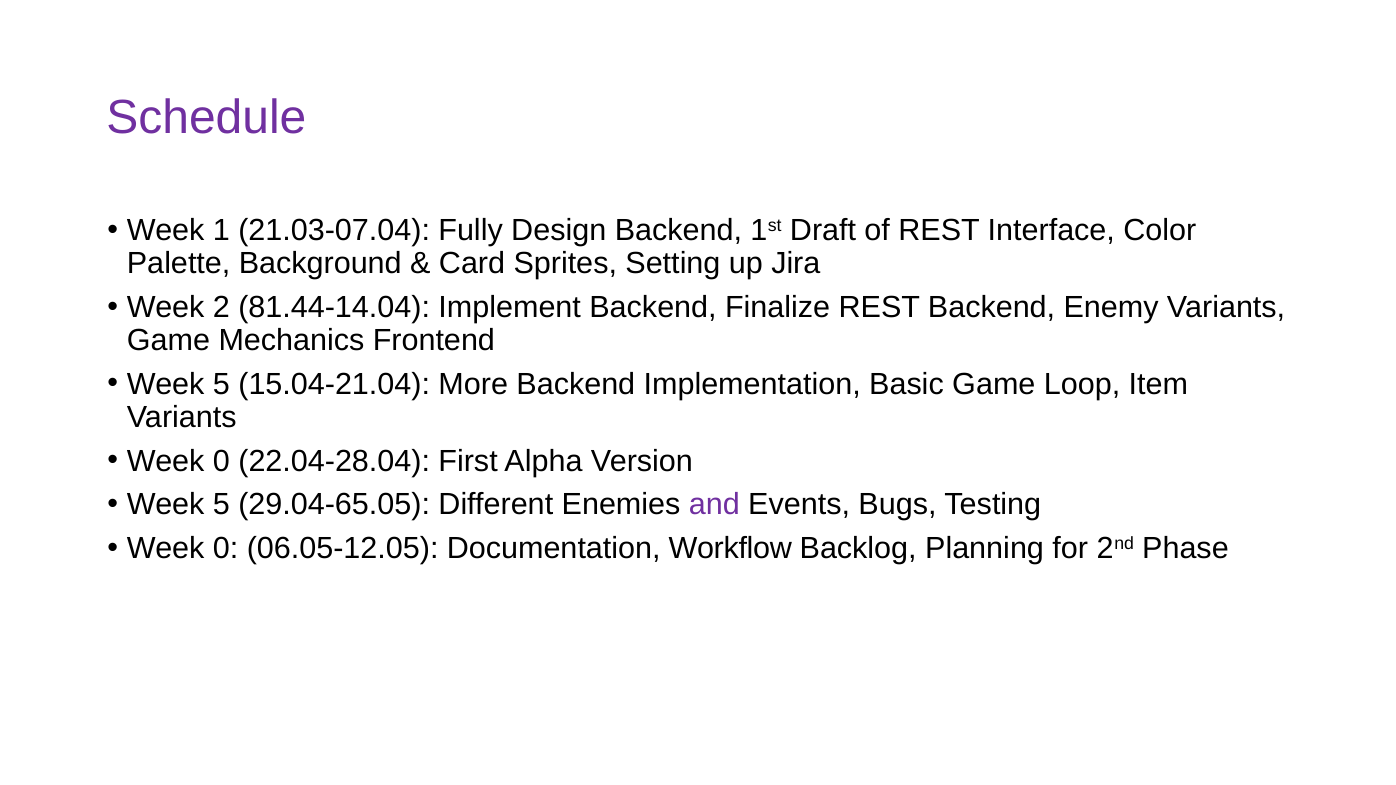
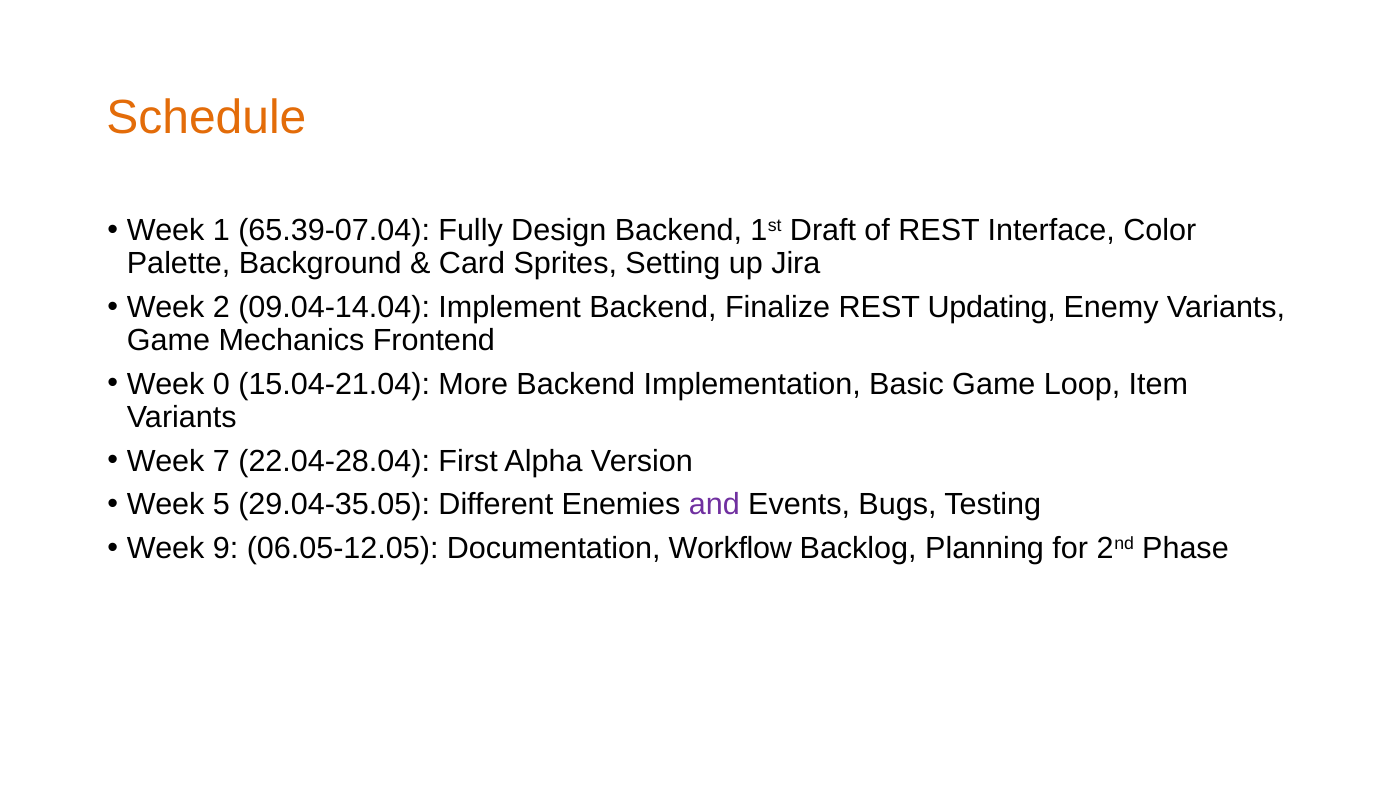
Schedule colour: purple -> orange (206, 117)
21.03-07.04: 21.03-07.04 -> 65.39-07.04 (334, 231)
81.44-14.04: 81.44-14.04 -> 09.04-14.04 (334, 307)
REST Backend: Backend -> Updating (992, 307)
5: 5 -> 0 (221, 384)
0: 0 -> 7 (221, 461)
29.04-65.05: 29.04-65.05 -> 29.04-35.05 (334, 505)
0: 0 -> 9 (226, 549)
